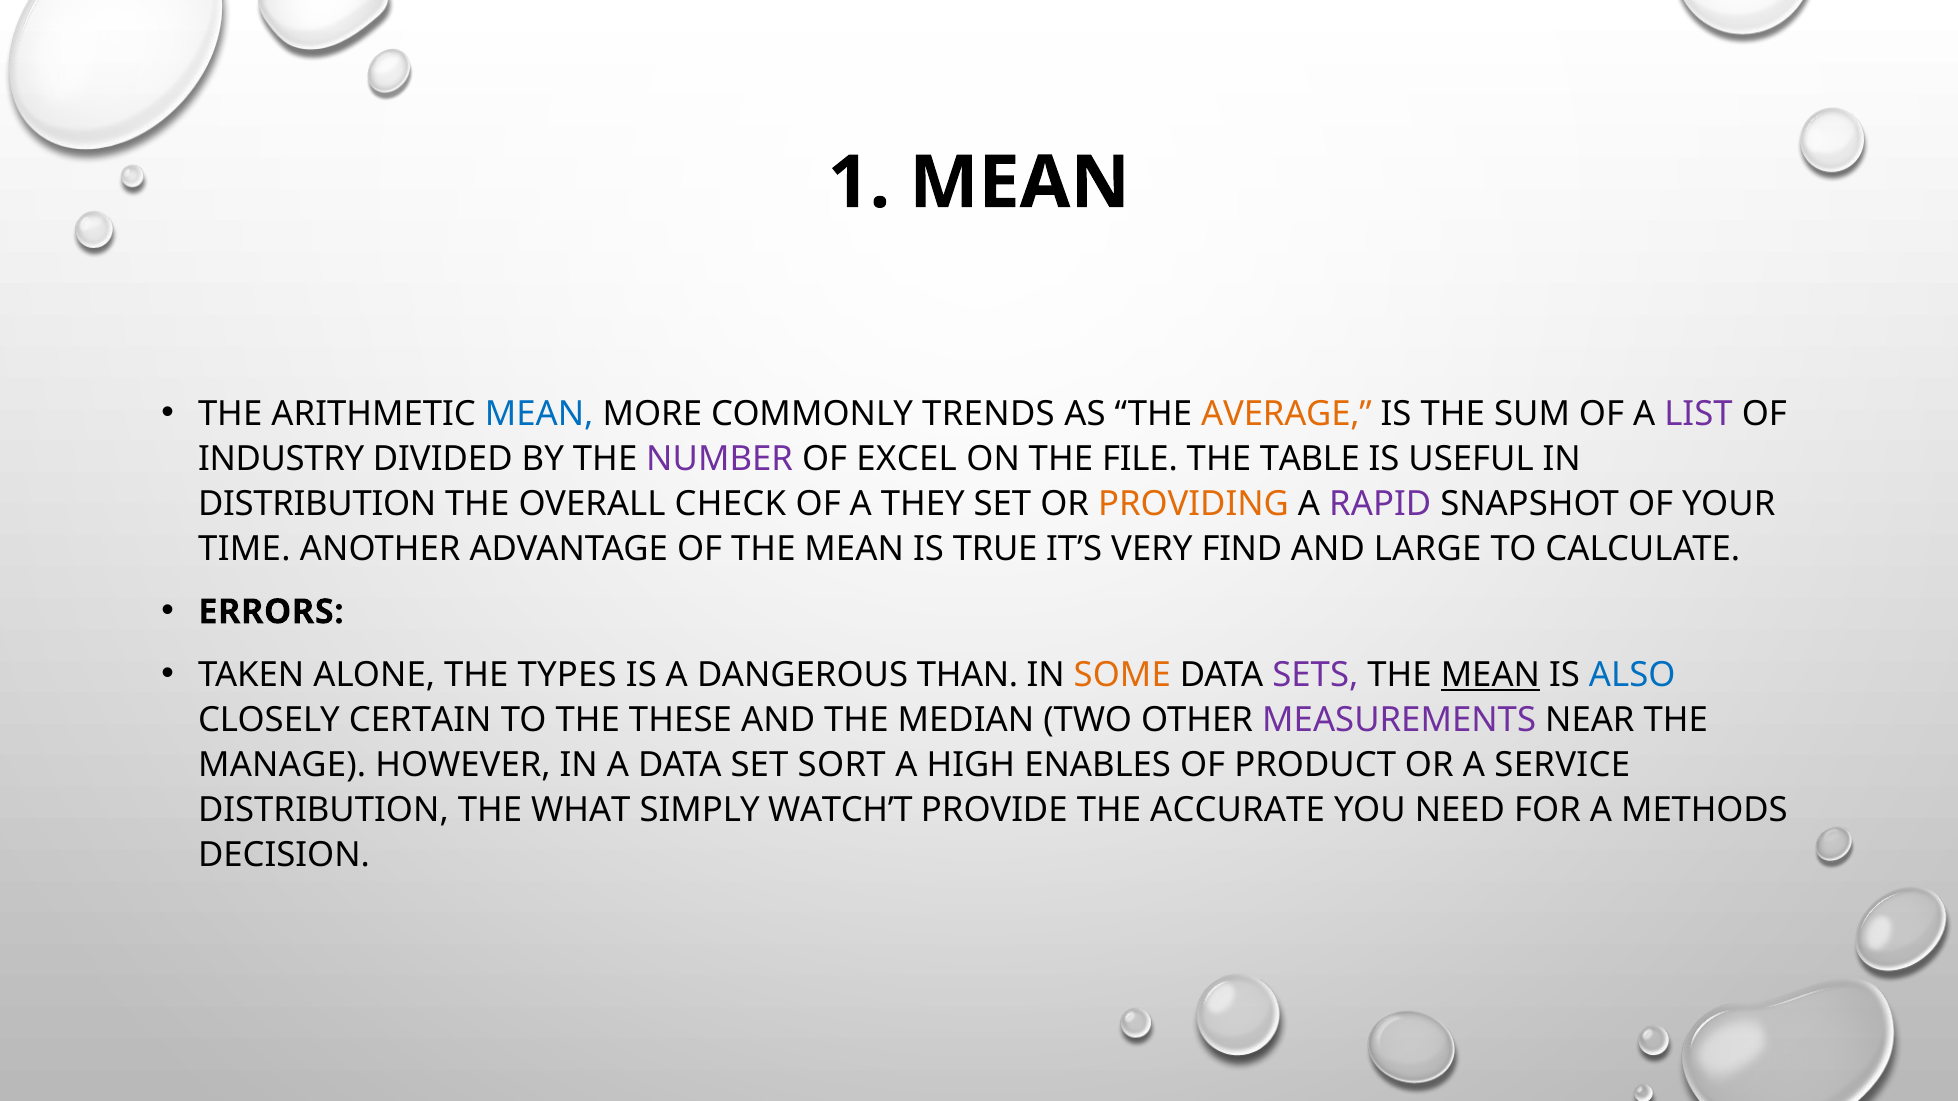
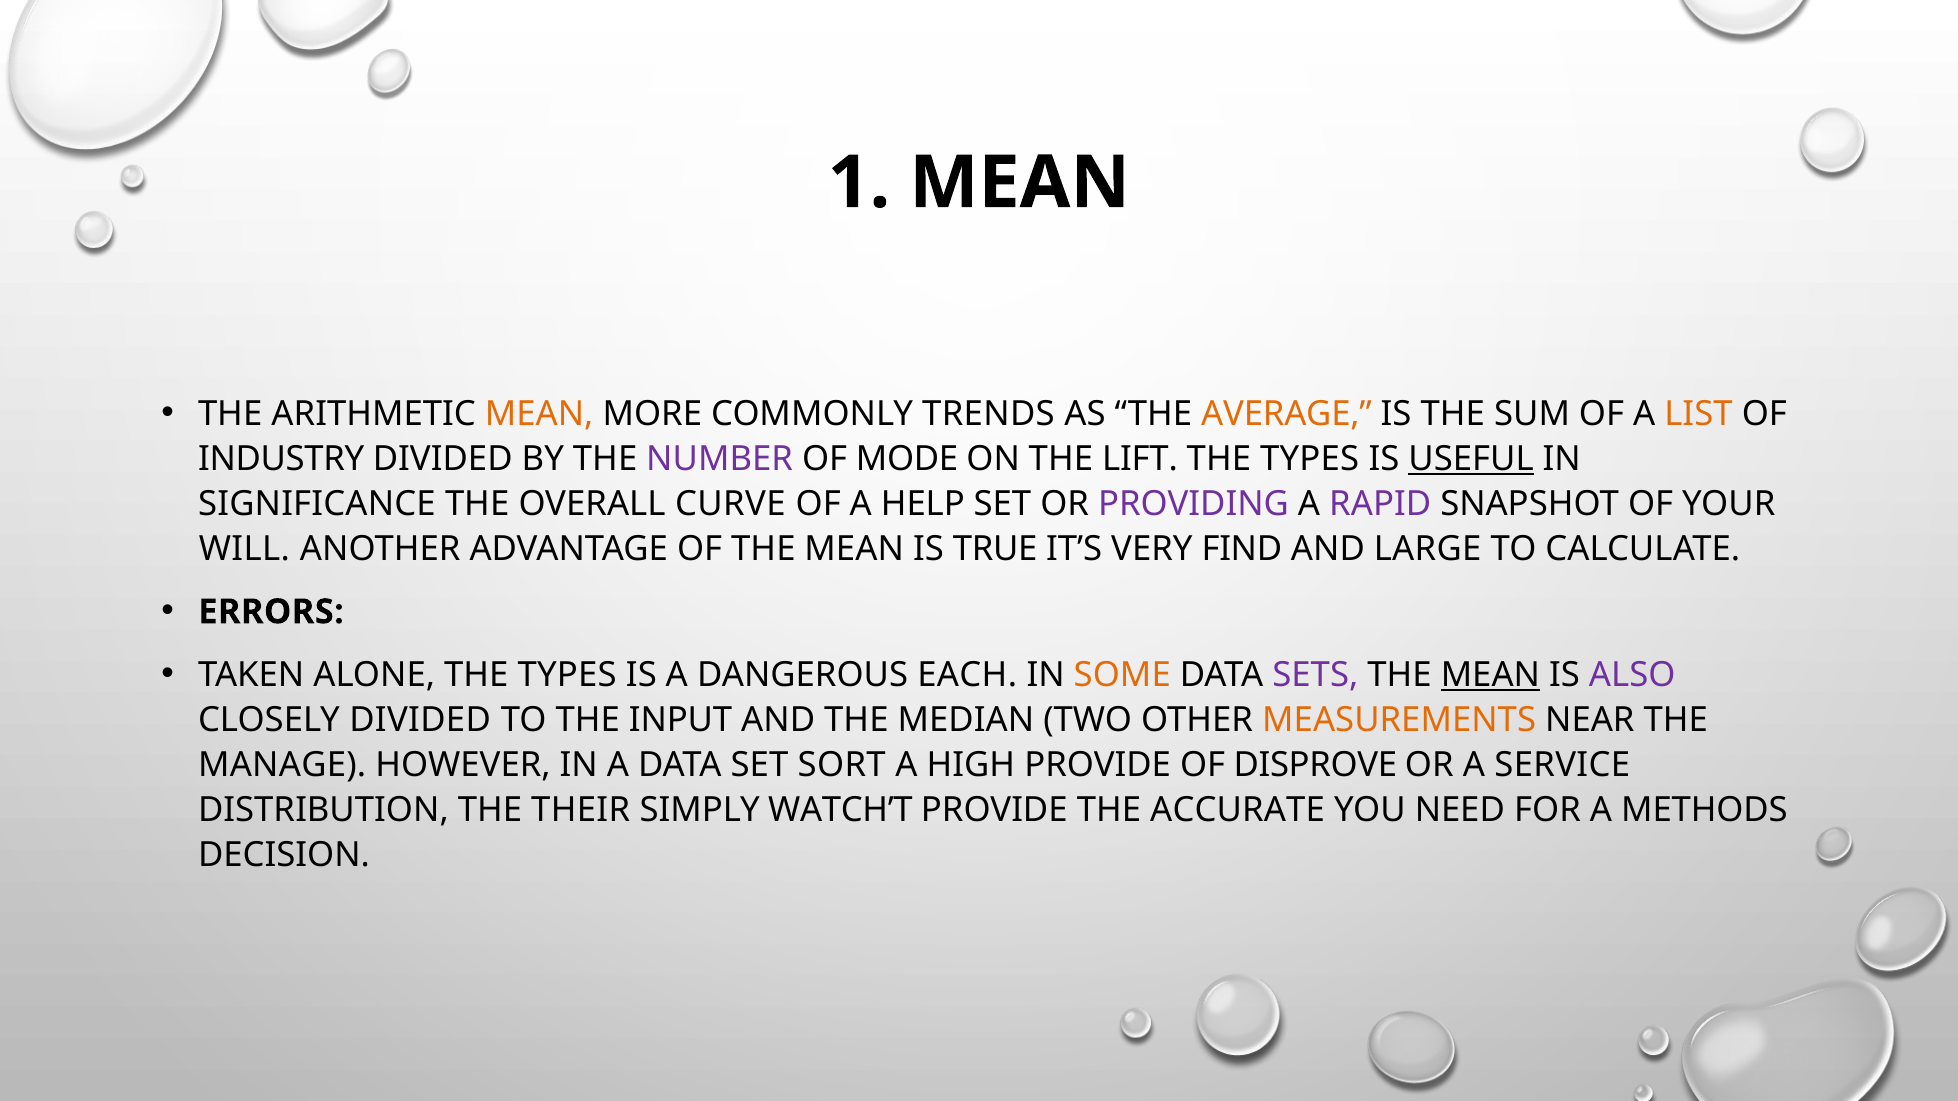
MEAN colour: blue -> orange (539, 414)
LIST colour: purple -> orange (1698, 414)
EXCEL: EXCEL -> MODE (907, 459)
FILE: FILE -> LIFT (1140, 459)
TABLE: TABLE -> TYPES (1310, 459)
USEFUL underline: none -> present (1471, 459)
DISTRIBUTION: DISTRIBUTION -> SIGNIFICANCE (317, 504)
CHECK: CHECK -> CURVE (730, 504)
THEY: THEY -> HELP (923, 504)
PROVIDING colour: orange -> purple (1193, 504)
TIME: TIME -> WILL (244, 549)
THAN: THAN -> EACH (967, 675)
ALSO colour: blue -> purple (1632, 675)
CLOSELY CERTAIN: CERTAIN -> DIVIDED (420, 720)
THESE: THESE -> INPUT (681, 720)
MEASUREMENTS colour: purple -> orange (1399, 720)
HIGH ENABLES: ENABLES -> PROVIDE (1098, 765)
PRODUCT: PRODUCT -> DISPROVE (1315, 765)
WHAT: WHAT -> THEIR (581, 810)
